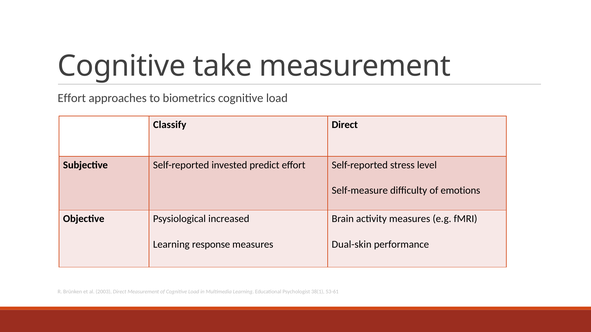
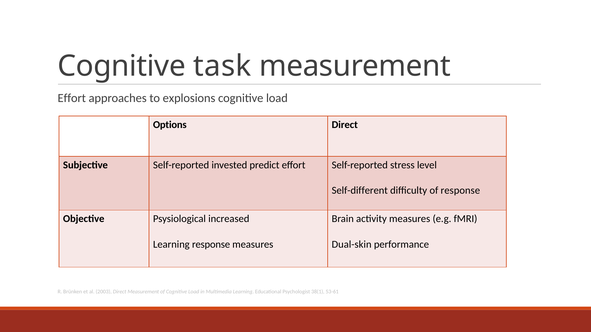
take: take -> task (222, 66)
biometrics: biometrics -> explosions (189, 98)
Classify: Classify -> Options (170, 125)
Self-measure: Self-measure -> Self-different (360, 191)
of emotions: emotions -> response (460, 191)
